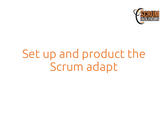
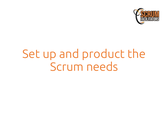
adapt: adapt -> needs (102, 67)
